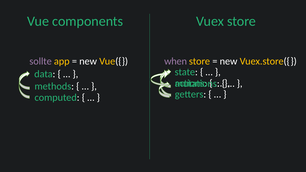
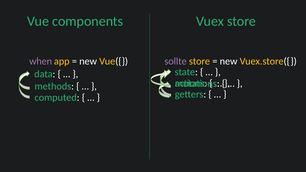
sollte: sollte -> when (41, 61)
when: when -> sollte (176, 61)
